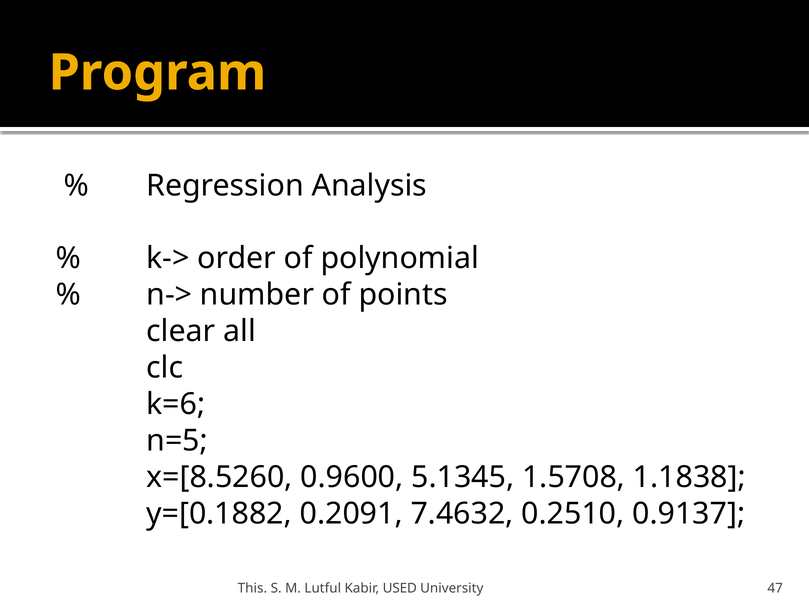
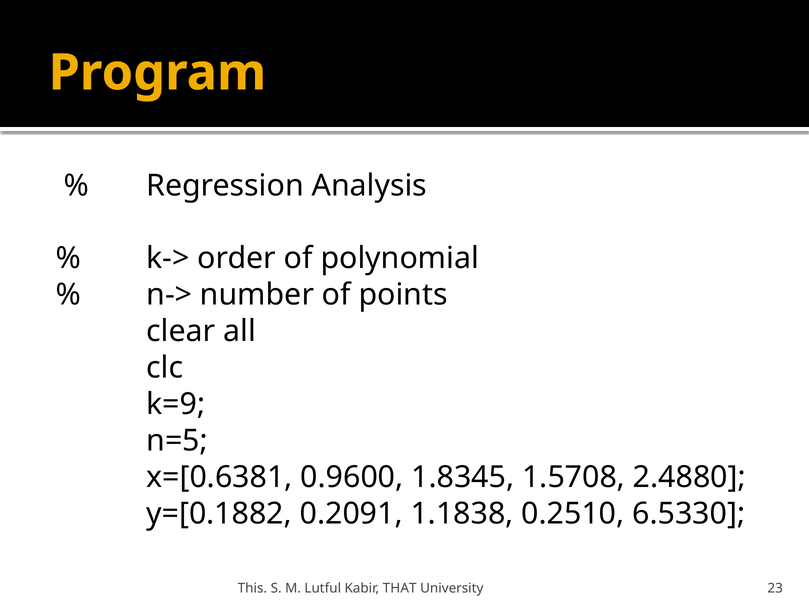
k=6: k=6 -> k=9 (176, 404)
x=[8.5260: x=[8.5260 -> x=[0.6381 (219, 477)
5.1345: 5.1345 -> 1.8345 (463, 477)
1.1838: 1.1838 -> 2.4880 (689, 477)
7.4632: 7.4632 -> 1.1838 (462, 513)
0.9137: 0.9137 -> 6.5330 (689, 513)
USED: USED -> THAT (400, 588)
47: 47 -> 23 (775, 588)
